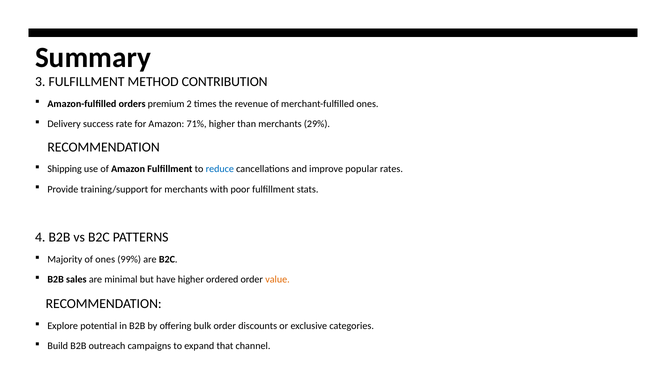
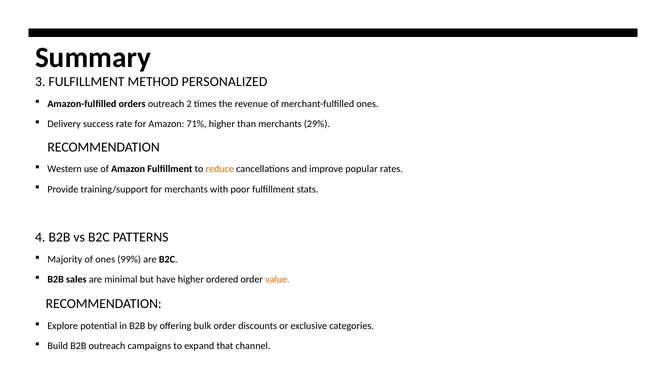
CONTRIBUTION: CONTRIBUTION -> PERSONALIZED (225, 82)
orders premium: premium -> outreach (166, 104)
Shipping: Shipping -> Western (65, 169)
reduce colour: blue -> orange (220, 169)
